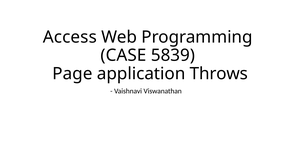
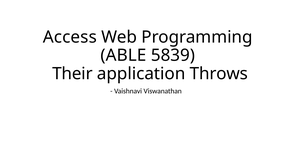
CASE: CASE -> ABLE (123, 55)
Page: Page -> Their (72, 74)
